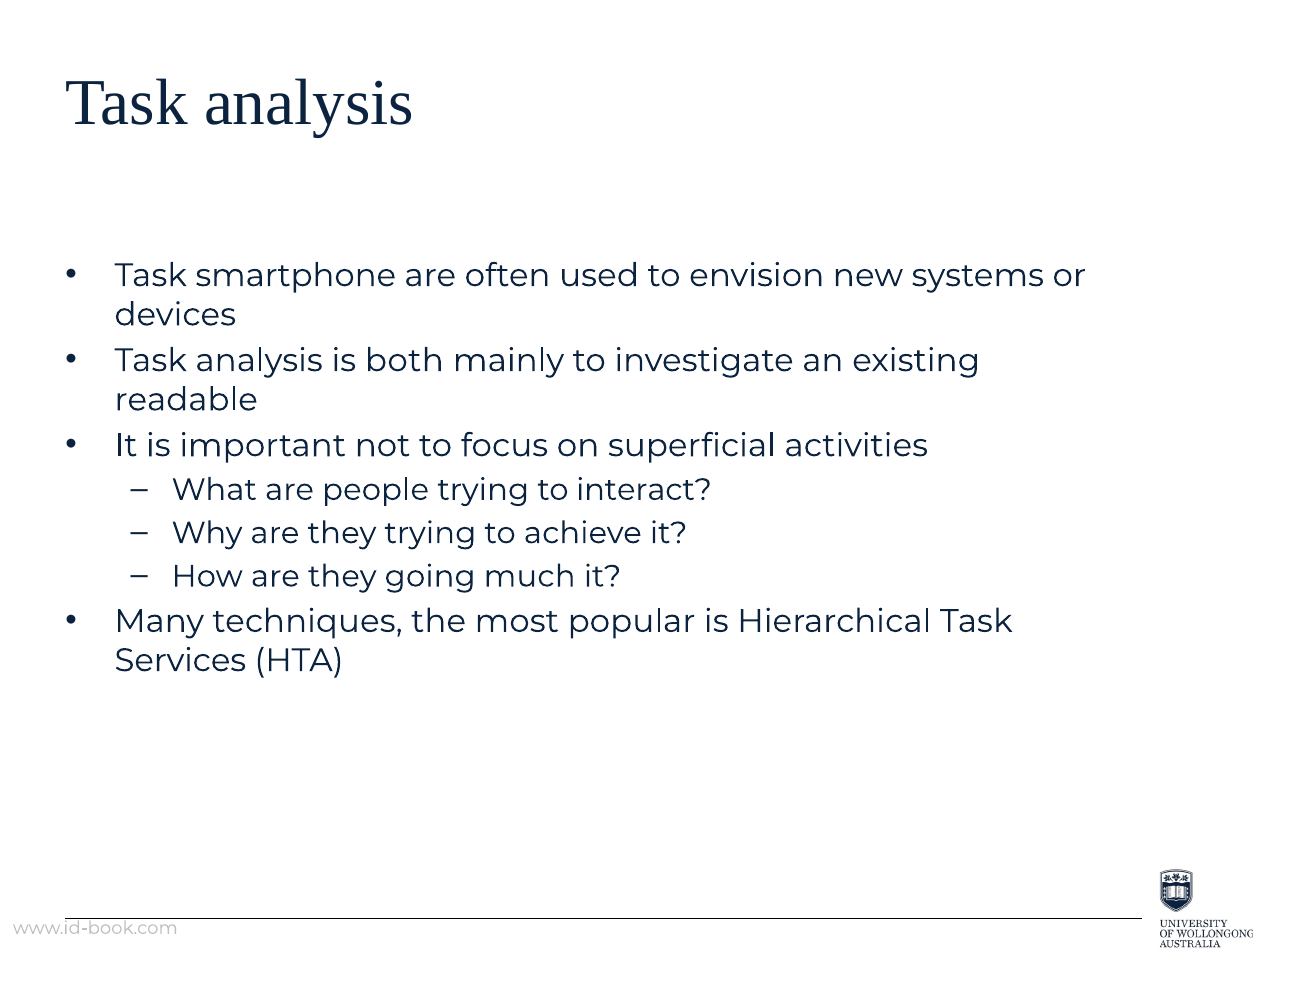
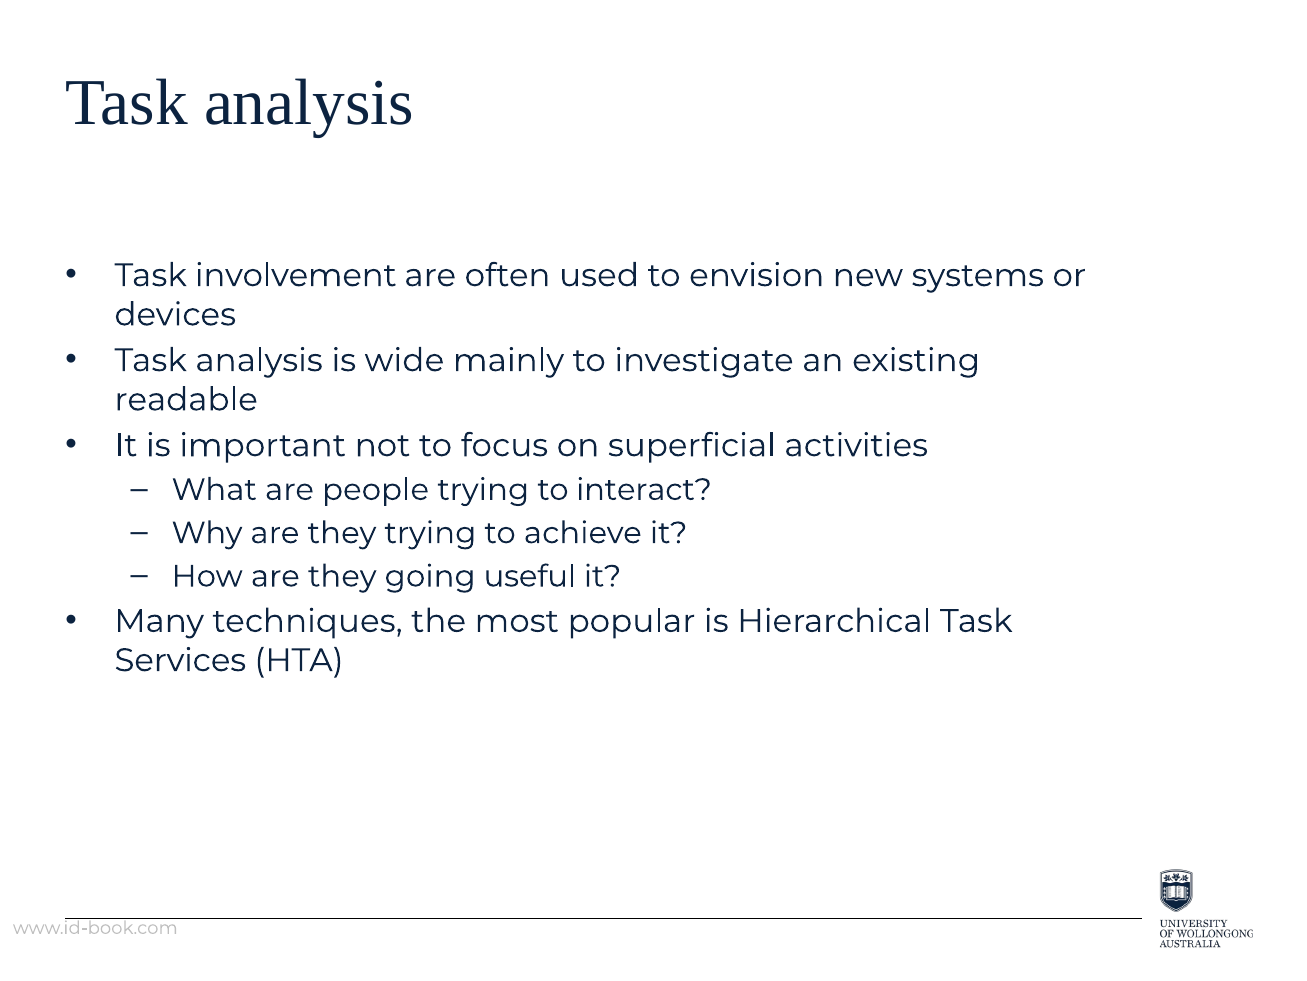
smartphone: smartphone -> involvement (296, 275)
both: both -> wide (404, 360)
much: much -> useful (530, 576)
